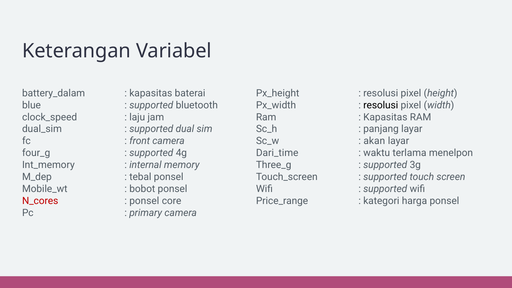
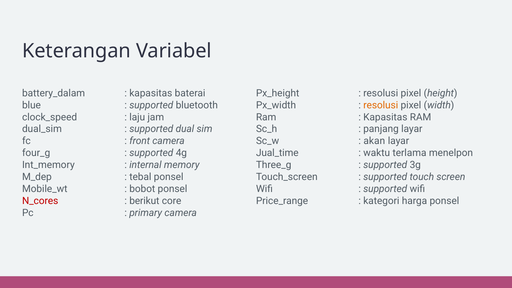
resolusi colour: black -> orange (381, 105)
Dari_time: Dari_time -> Jual_time (277, 153)
ponsel: ponsel -> berikut (144, 201)
